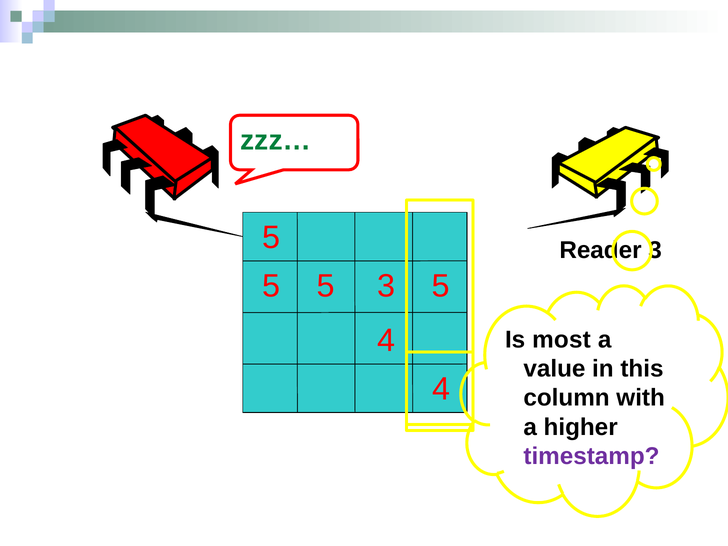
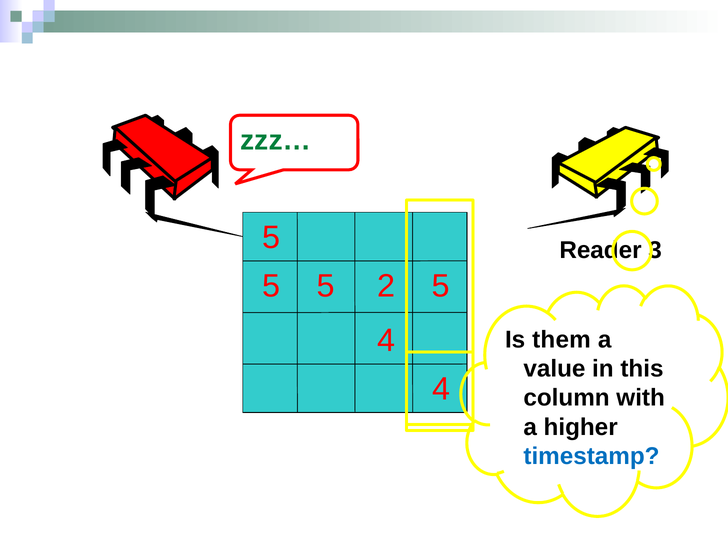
5 3: 3 -> 2 (386, 286)
most: most -> them (561, 340)
timestamp colour: purple -> blue (591, 456)
